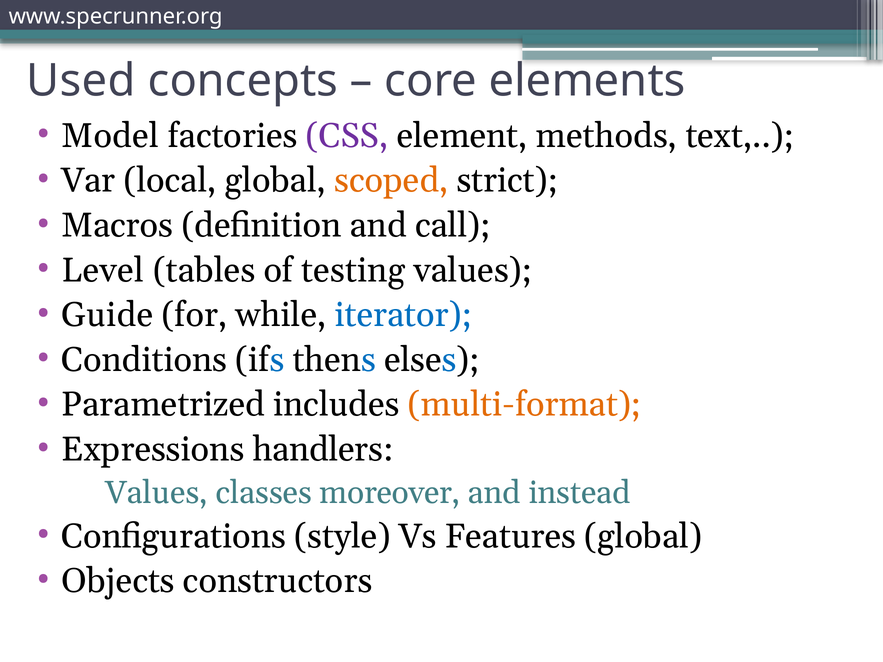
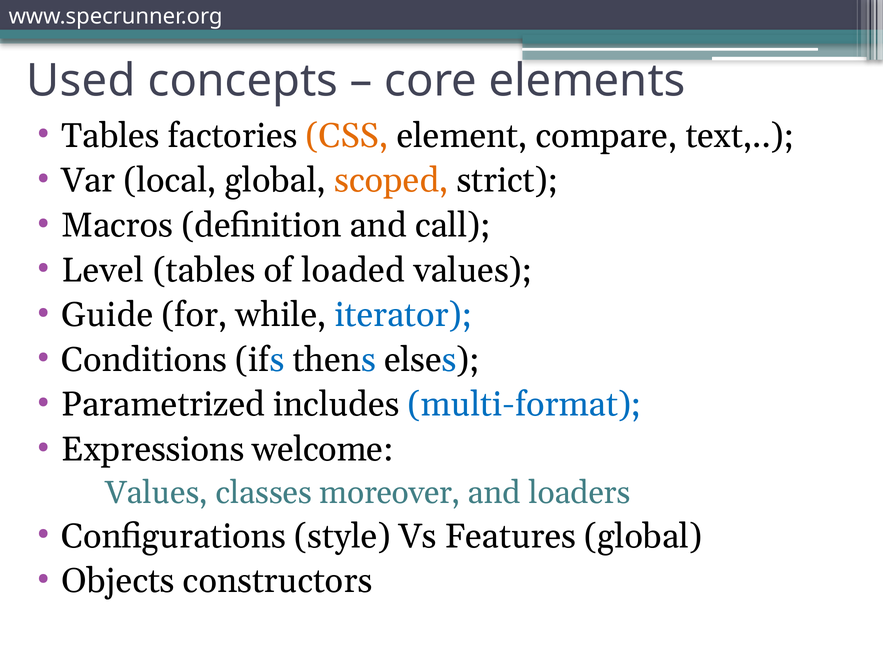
Model: Model -> Tables (110, 136)
CSS colour: purple -> orange (347, 136)
methods: methods -> compare (607, 136)
testing: testing -> loaded (353, 270)
multi-format colour: orange -> blue (525, 405)
handlers: handlers -> welcome (323, 450)
instead: instead -> loaders (580, 493)
